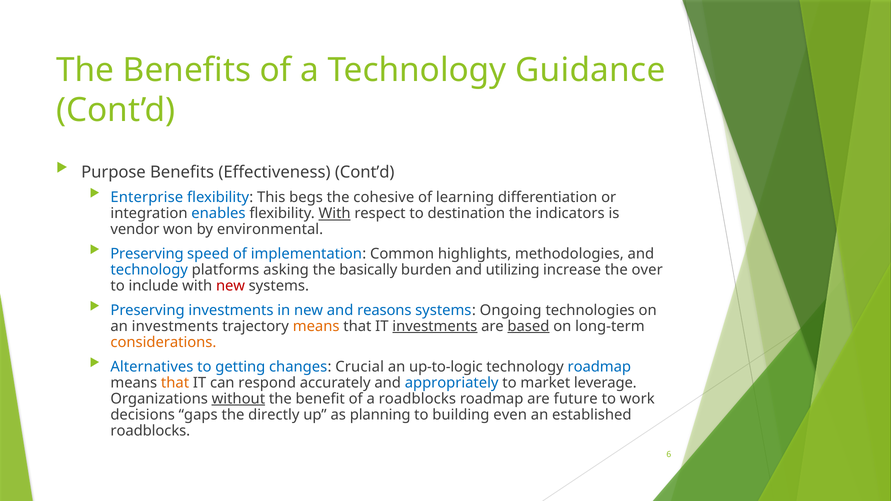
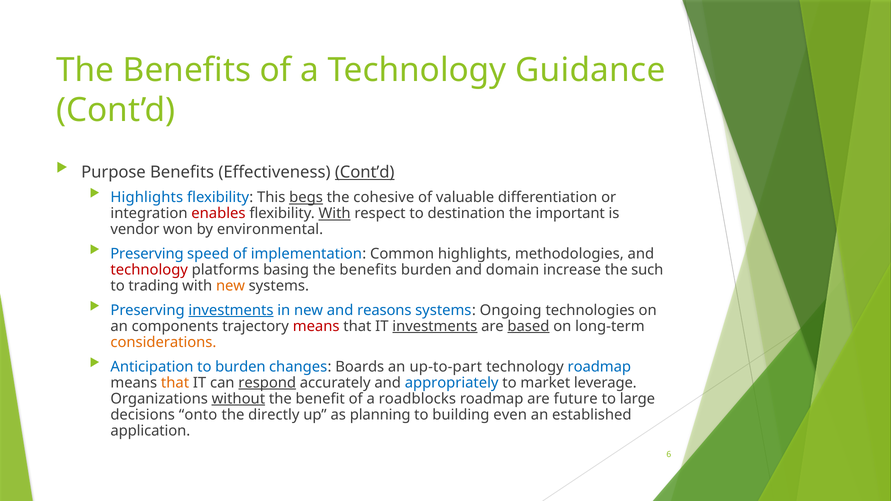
Cont’d underline: none -> present (365, 172)
Enterprise: Enterprise -> Highlights (147, 198)
begs underline: none -> present (306, 198)
learning: learning -> valuable (465, 198)
enables colour: blue -> red (218, 214)
indicators: indicators -> important (570, 214)
technology colour: blue -> red (149, 270)
asking: asking -> basing (286, 270)
basically: basically -> benefits (368, 270)
utilizing: utilizing -> domain (513, 270)
over: over -> such (647, 270)
include: include -> trading (154, 286)
new colour: red -> orange (230, 286)
investments underline: none -> present (231, 310)
an investments: investments -> components (175, 326)
means colour: orange -> red (316, 326)
Alternatives: Alternatives -> Anticipation (152, 367)
to getting: getting -> burden (240, 367)
Crucial: Crucial -> Boards (360, 367)
up-to-logic: up-to-logic -> up-to-part (446, 367)
respond underline: none -> present (267, 383)
work: work -> large (637, 399)
gaps: gaps -> onto (198, 415)
roadblocks: roadblocks -> application (150, 431)
